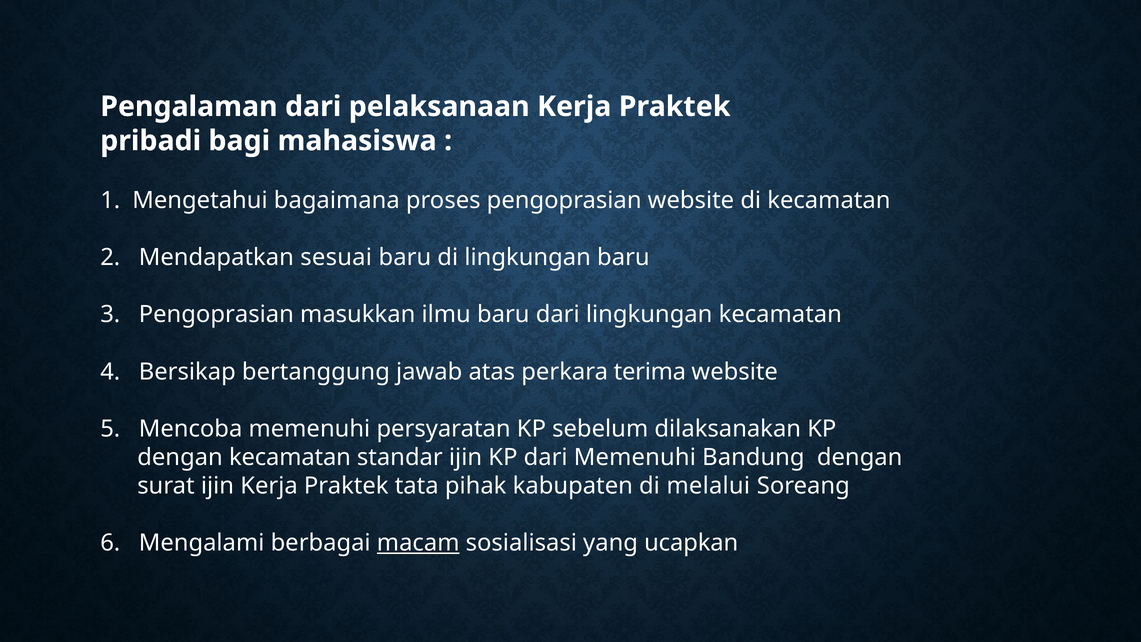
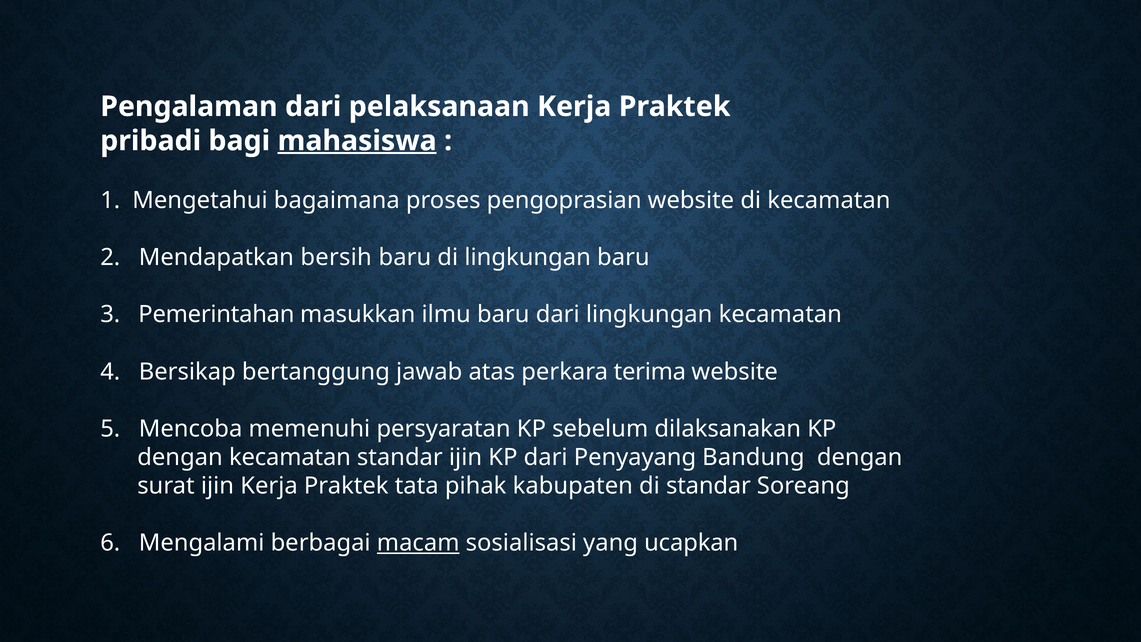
mahasiswa underline: none -> present (357, 141)
sesuai: sesuai -> bersih (336, 257)
3 Pengoprasian: Pengoprasian -> Pemerintahan (216, 315)
dari Memenuhi: Memenuhi -> Penyayang (635, 457)
di melalui: melalui -> standar (708, 486)
